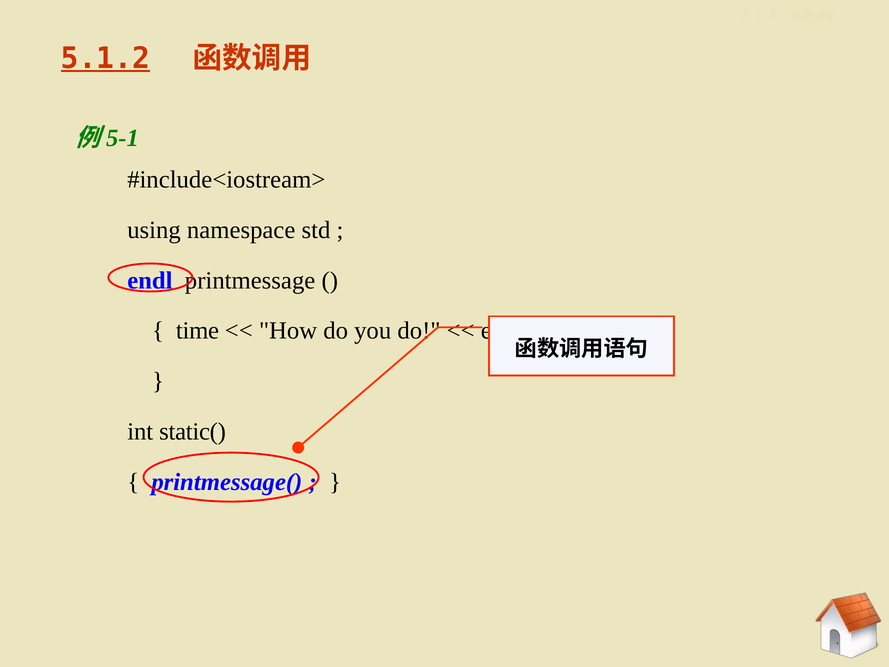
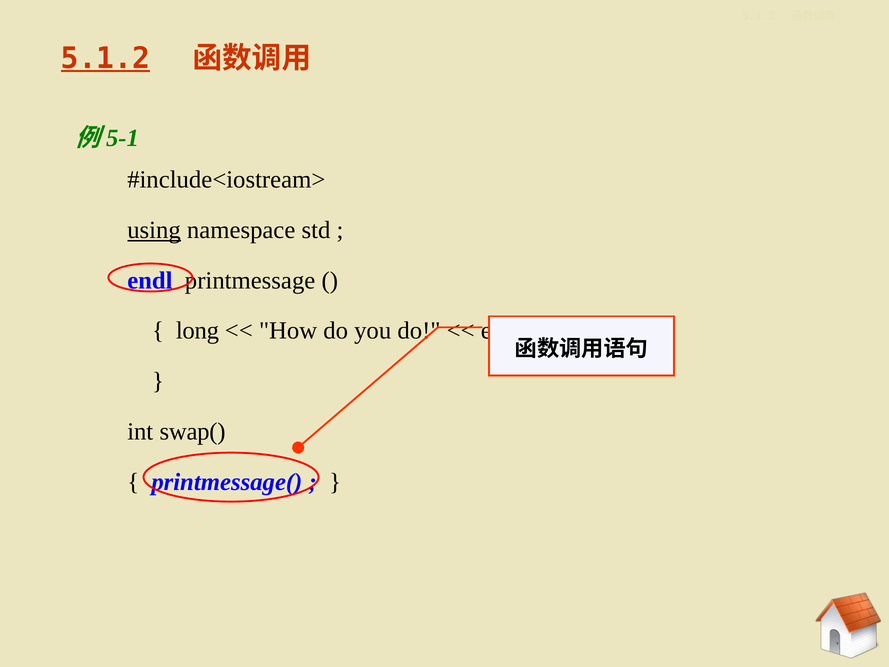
using underline: none -> present (154, 230)
time: time -> long (197, 331)
static(: static( -> swap( (193, 431)
